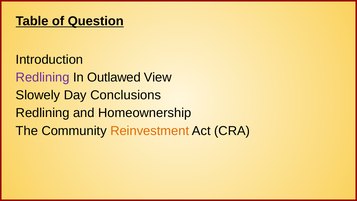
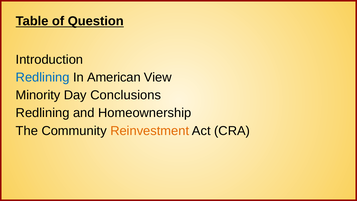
Redlining colour: purple -> blue (43, 77)
Outlawed: Outlawed -> American (114, 77)
Slowely: Slowely -> Minority (38, 95)
